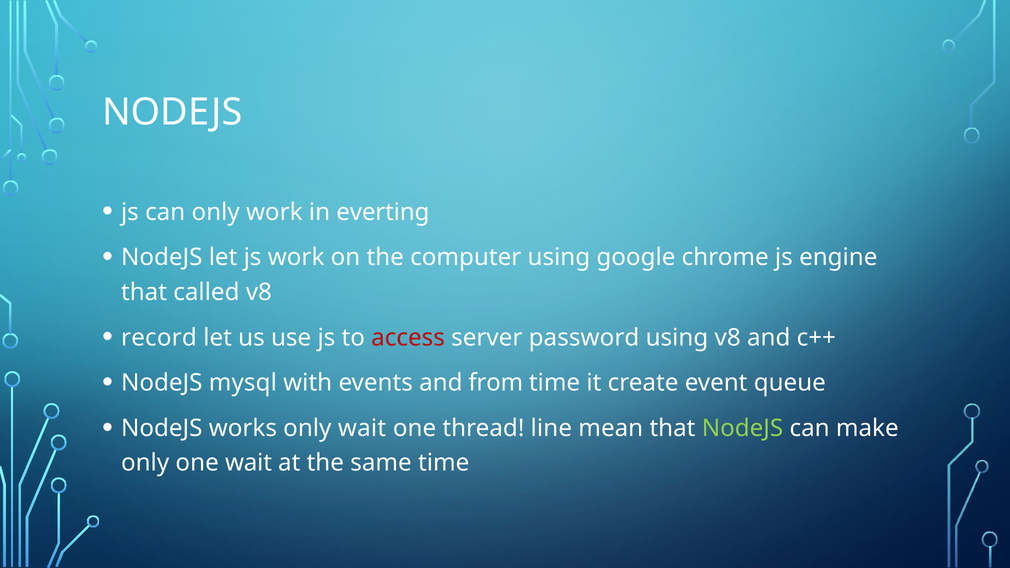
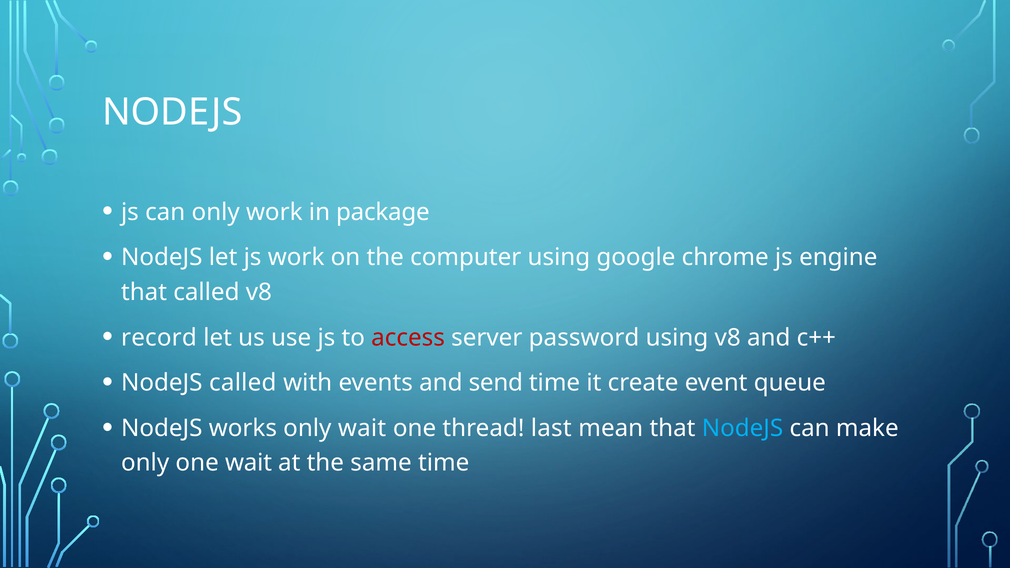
everting: everting -> package (383, 212)
NodeJS mysql: mysql -> called (243, 383)
from: from -> send (496, 383)
line: line -> last (551, 428)
NodeJS colour: light green -> light blue (743, 428)
